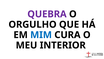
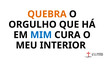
QUEBRA colour: purple -> orange (47, 14)
